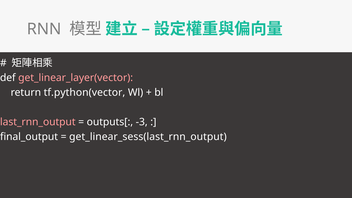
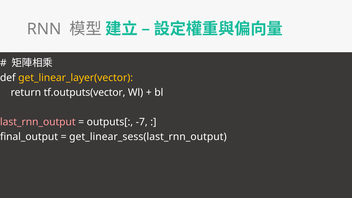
get_linear_layer(vector colour: pink -> yellow (76, 78)
tf.python(vector: tf.python(vector -> tf.outputs(vector (85, 92)
-3: -3 -> -7 (142, 122)
